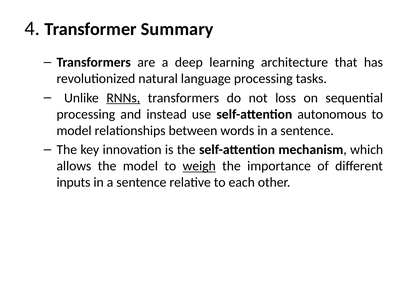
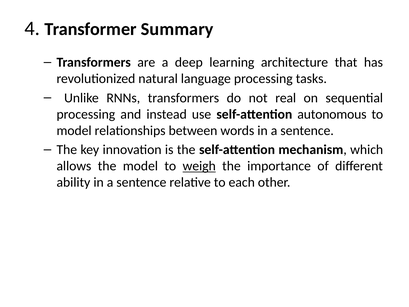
RNNs underline: present -> none (123, 98)
loss: loss -> real (286, 98)
inputs: inputs -> ability (73, 182)
